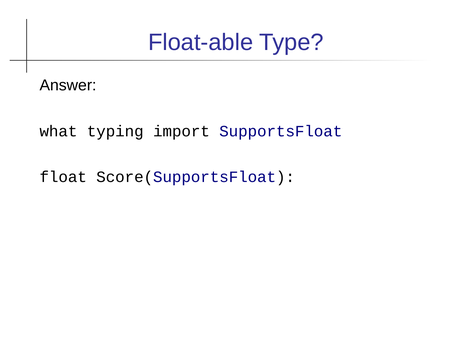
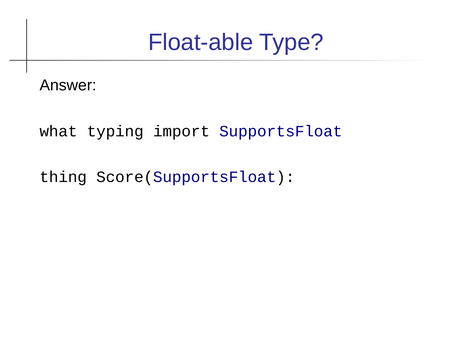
float: float -> thing (63, 177)
